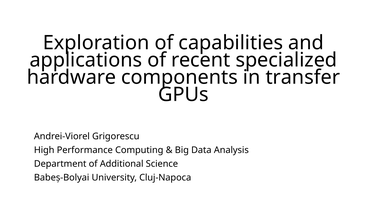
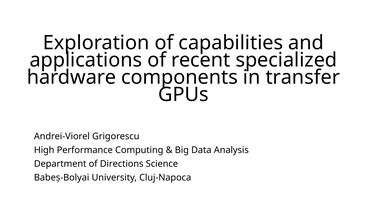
Additional: Additional -> Directions (122, 163)
